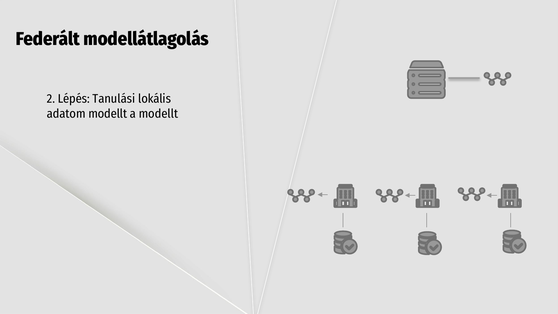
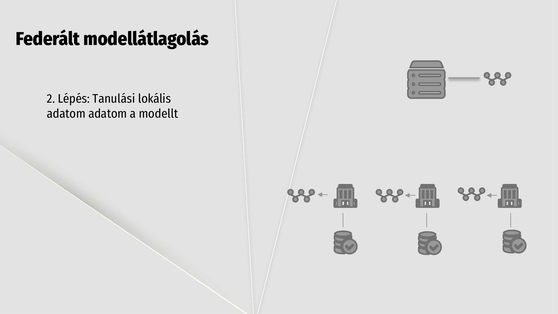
adatom modellt: modellt -> adatom (108, 114)
